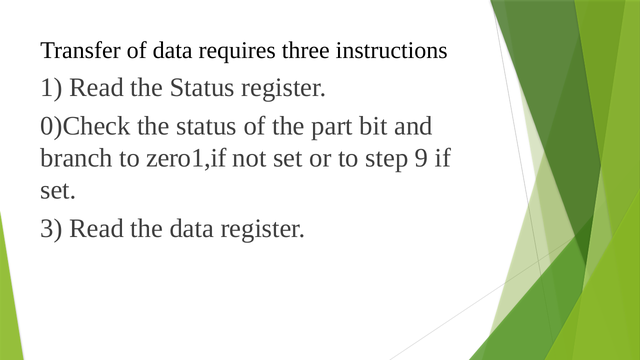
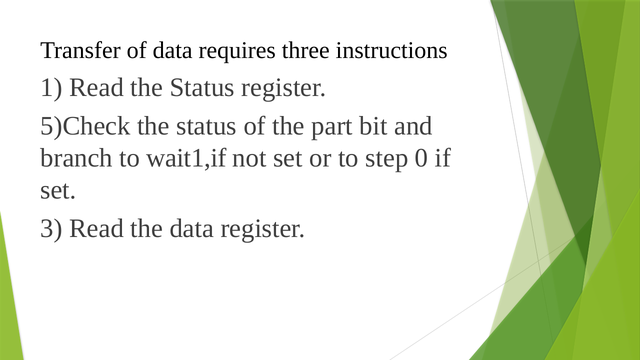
0)Check: 0)Check -> 5)Check (85, 126)
zero1,if: zero1,if -> wait1,if (186, 158)
9: 9 -> 0 (422, 158)
